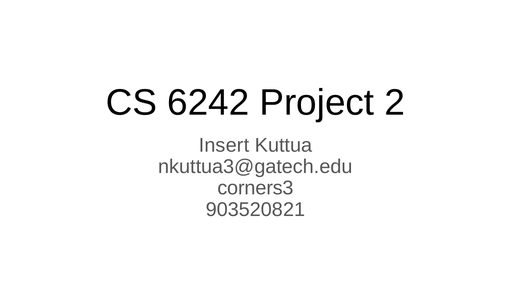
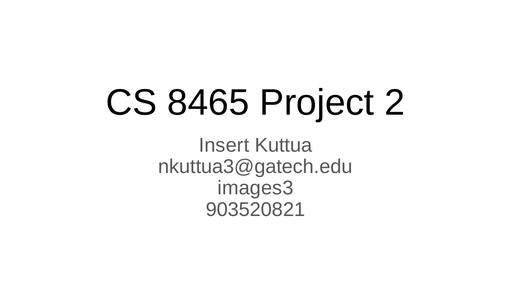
6242: 6242 -> 8465 (208, 103)
corners3: corners3 -> images3 (255, 188)
